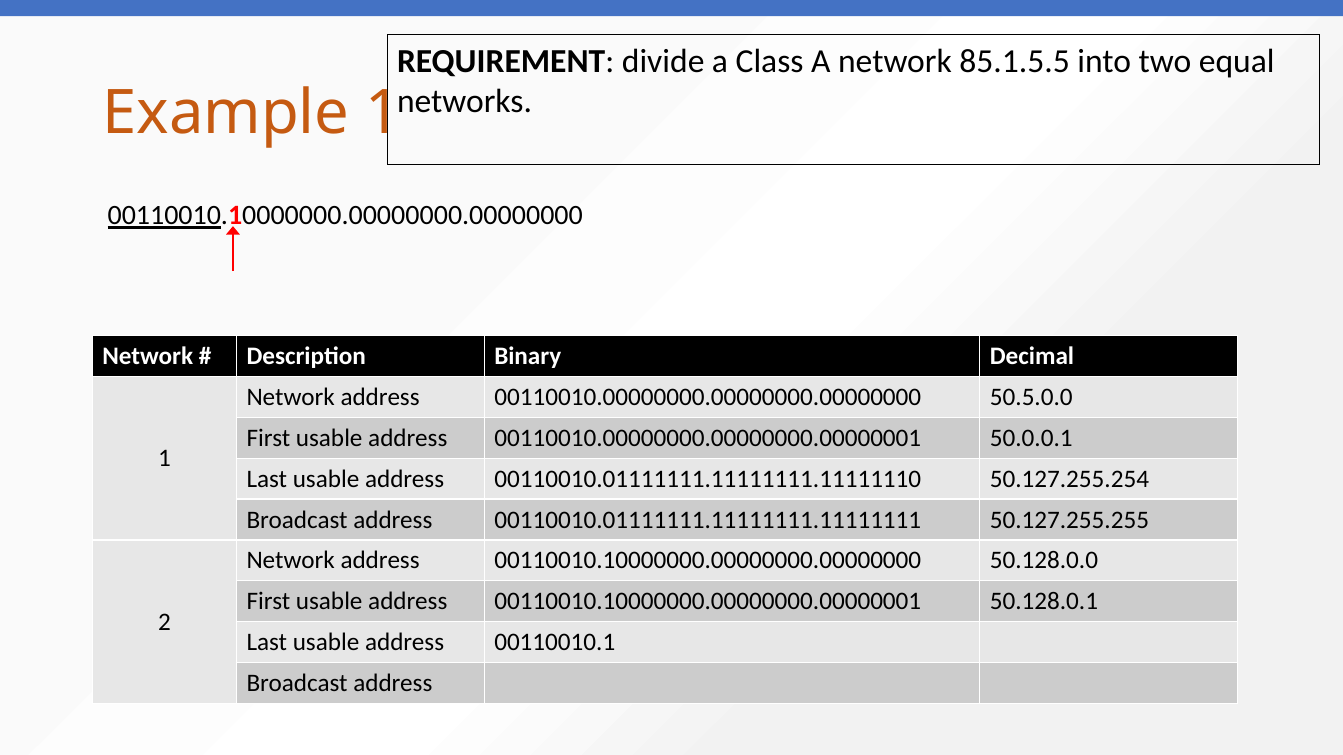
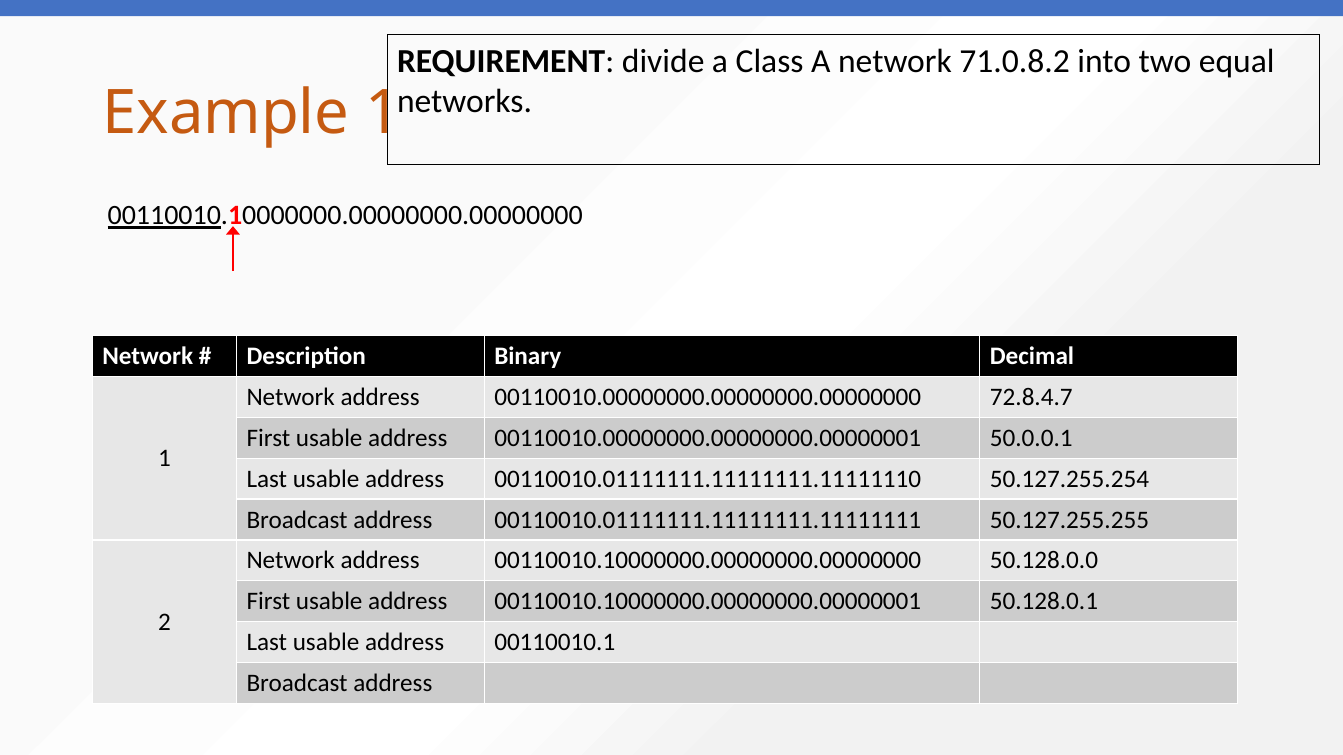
85.1.5.5: 85.1.5.5 -> 71.0.8.2 (1015, 62)
50.5.0.0: 50.5.0.0 -> 72.8.4.7 (1031, 398)
